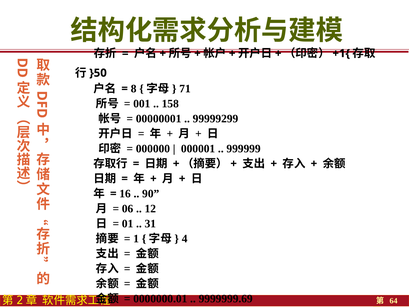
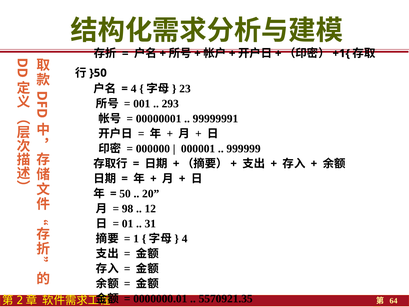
8: 8 -> 4 (134, 89)
71: 71 -> 23 (185, 89)
158: 158 -> 293 (170, 104)
99999299: 99999299 -> 99999991 (215, 119)
16: 16 -> 50 (125, 193)
90: 90 -> 20 (151, 193)
06: 06 -> 98 (128, 208)
9999999.69: 9999999.69 -> 5570921.35 (226, 298)
